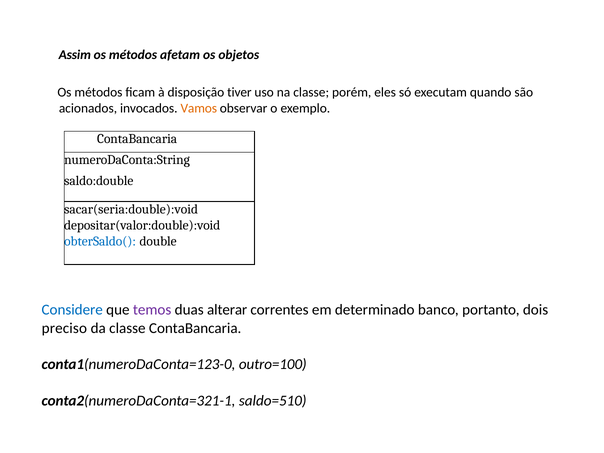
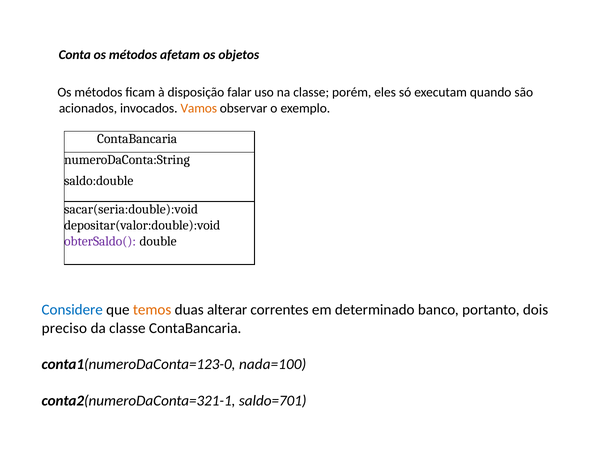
Assim: Assim -> Conta (75, 55)
tiver: tiver -> falar (239, 92)
obterSaldo( colour: blue -> purple (100, 241)
temos colour: purple -> orange (152, 310)
outro=100: outro=100 -> nada=100 (273, 364)
saldo=510: saldo=510 -> saldo=701 (273, 401)
